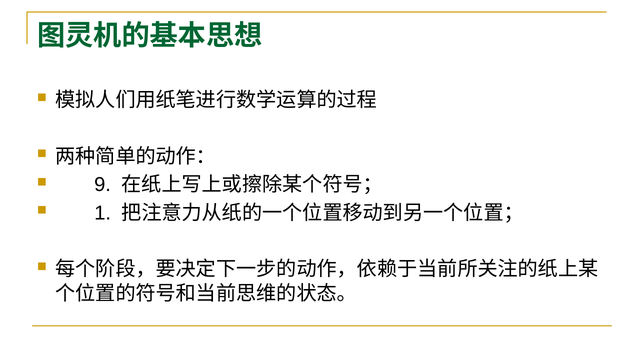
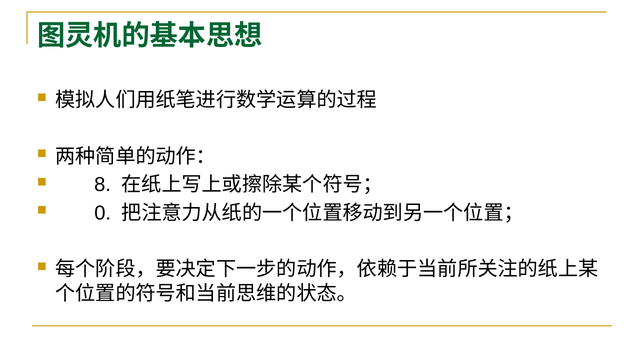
9: 9 -> 8 (103, 185)
1: 1 -> 0 (103, 213)
